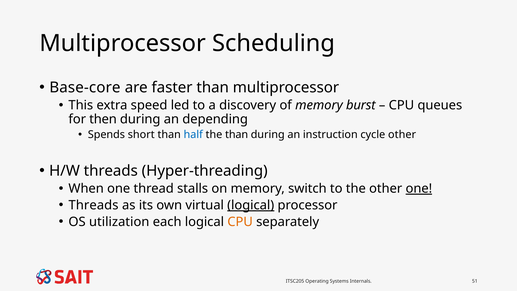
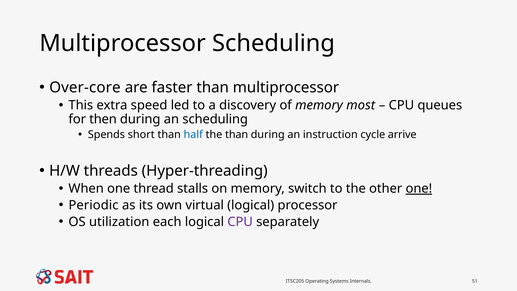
Base-core: Base-core -> Over-core (85, 87)
burst: burst -> most (361, 105)
an depending: depending -> scheduling (215, 119)
cycle other: other -> arrive (402, 135)
Threads: Threads -> Periodic (94, 205)
logical underline: present -> none (251, 205)
CPU colour: orange -> purple (240, 222)
